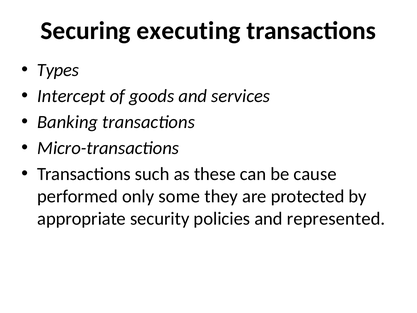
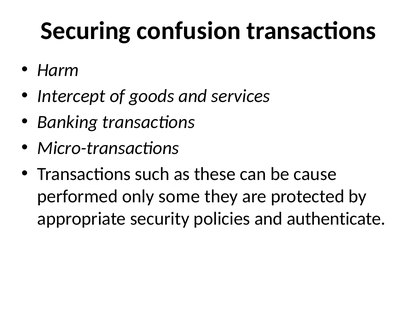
executing: executing -> confusion (189, 31)
Types: Types -> Harm (58, 70)
represented: represented -> authenticate (336, 218)
